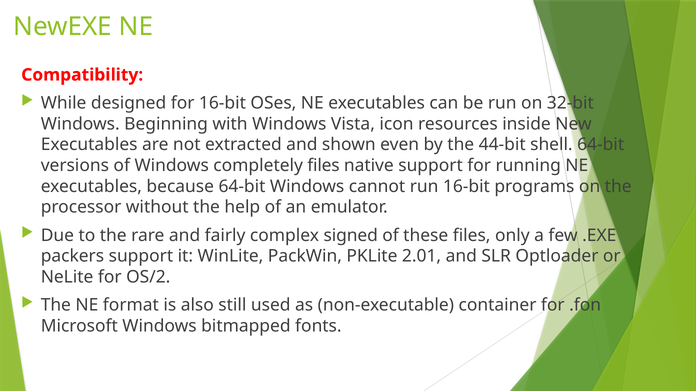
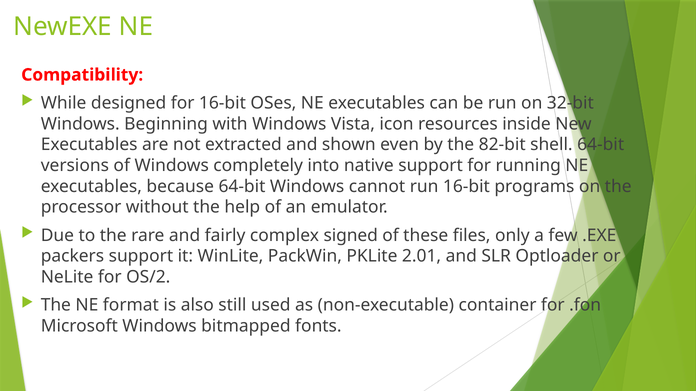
44-bit: 44-bit -> 82-bit (502, 145)
completely files: files -> into (323, 166)
